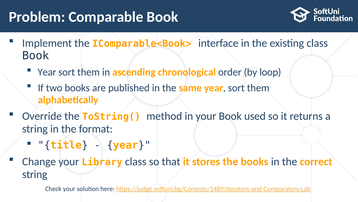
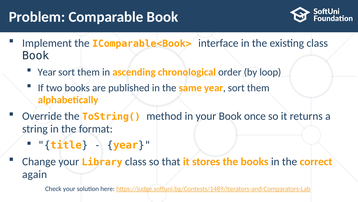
used: used -> once (255, 116)
string: string -> again (35, 174)
